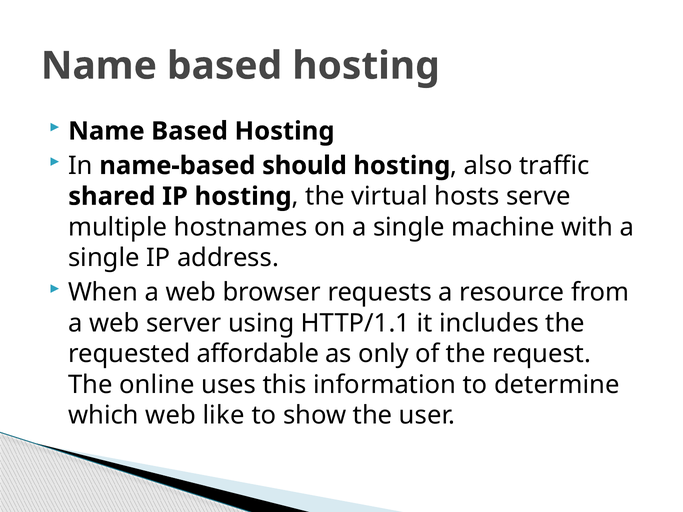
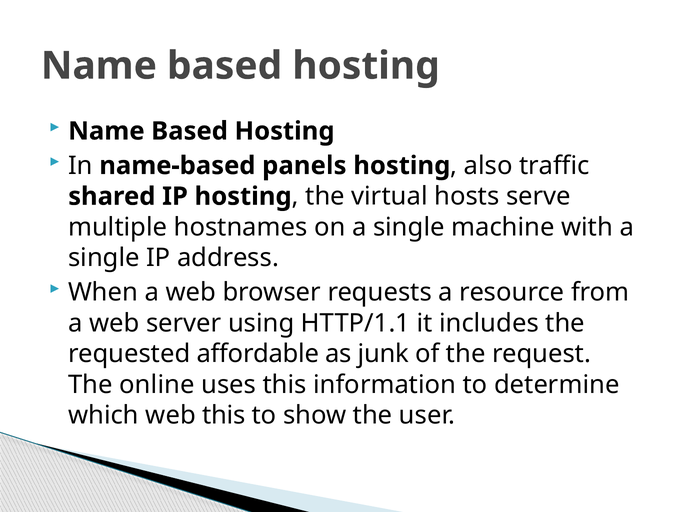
should: should -> panels (304, 166)
only: only -> junk (384, 354)
web like: like -> this (224, 416)
